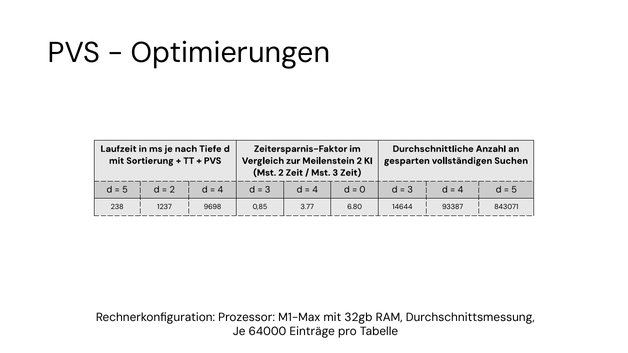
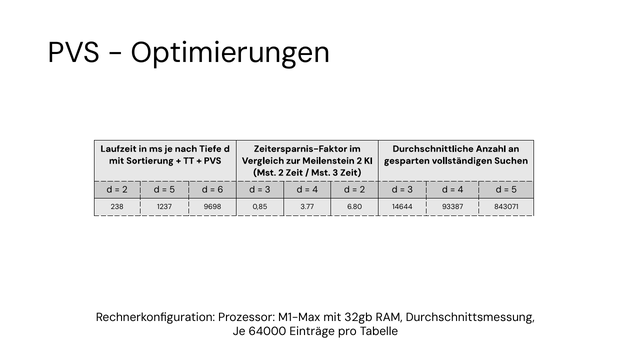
5: 5 -> 2 (125, 190)
2: 2 -> 5 (172, 190)
4: 4 -> 6 (220, 190)
0: 0 -> 2 (362, 190)
